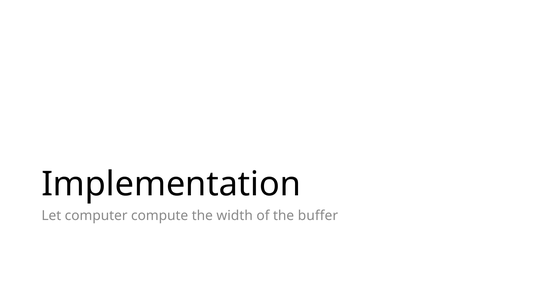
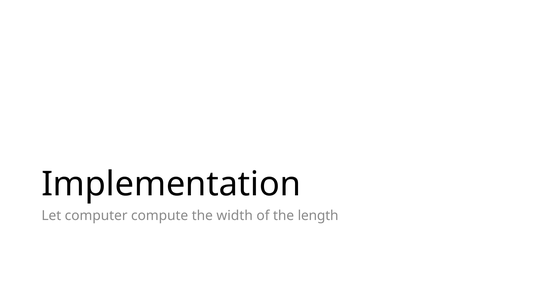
buffer: buffer -> length (318, 215)
